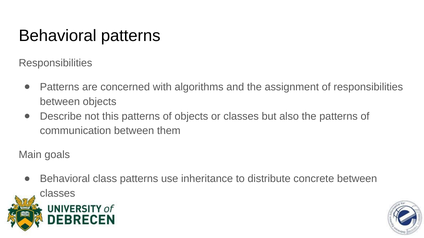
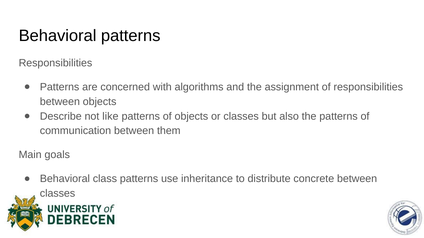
this: this -> like (110, 116)
